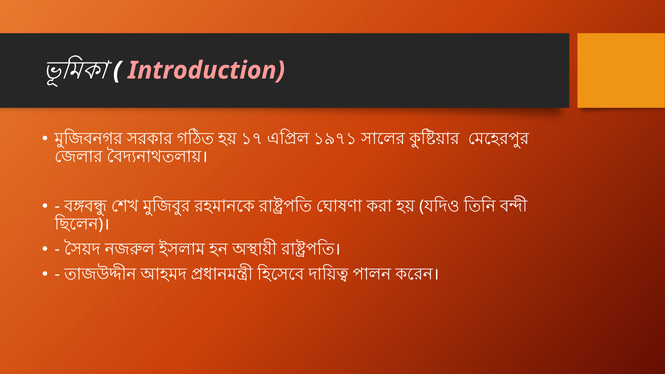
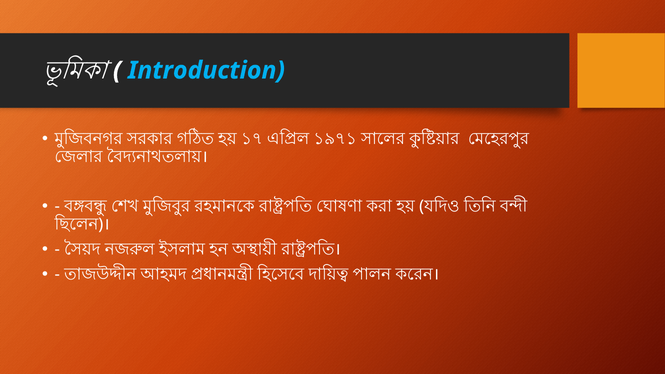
Introduction colour: pink -> light blue (206, 70)
